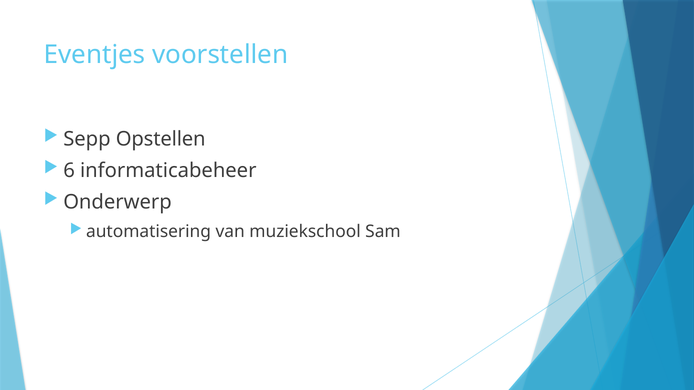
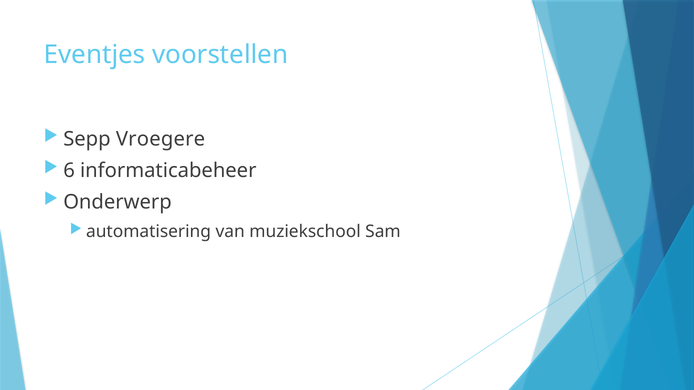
Opstellen: Opstellen -> Vroegere (161, 139)
